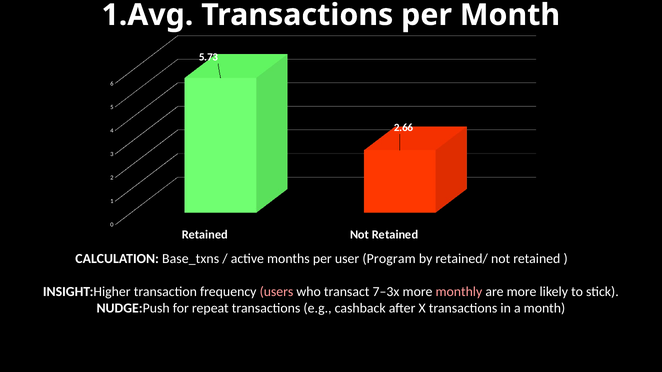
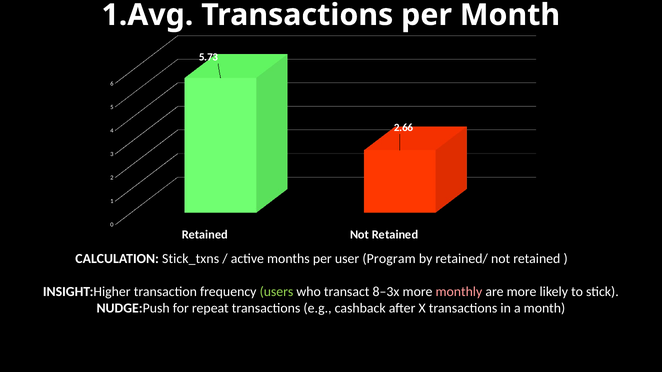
Base_txns: Base_txns -> Stick_txns (191, 259)
users colour: pink -> light green (276, 292)
7–3x: 7–3x -> 8–3x (386, 292)
